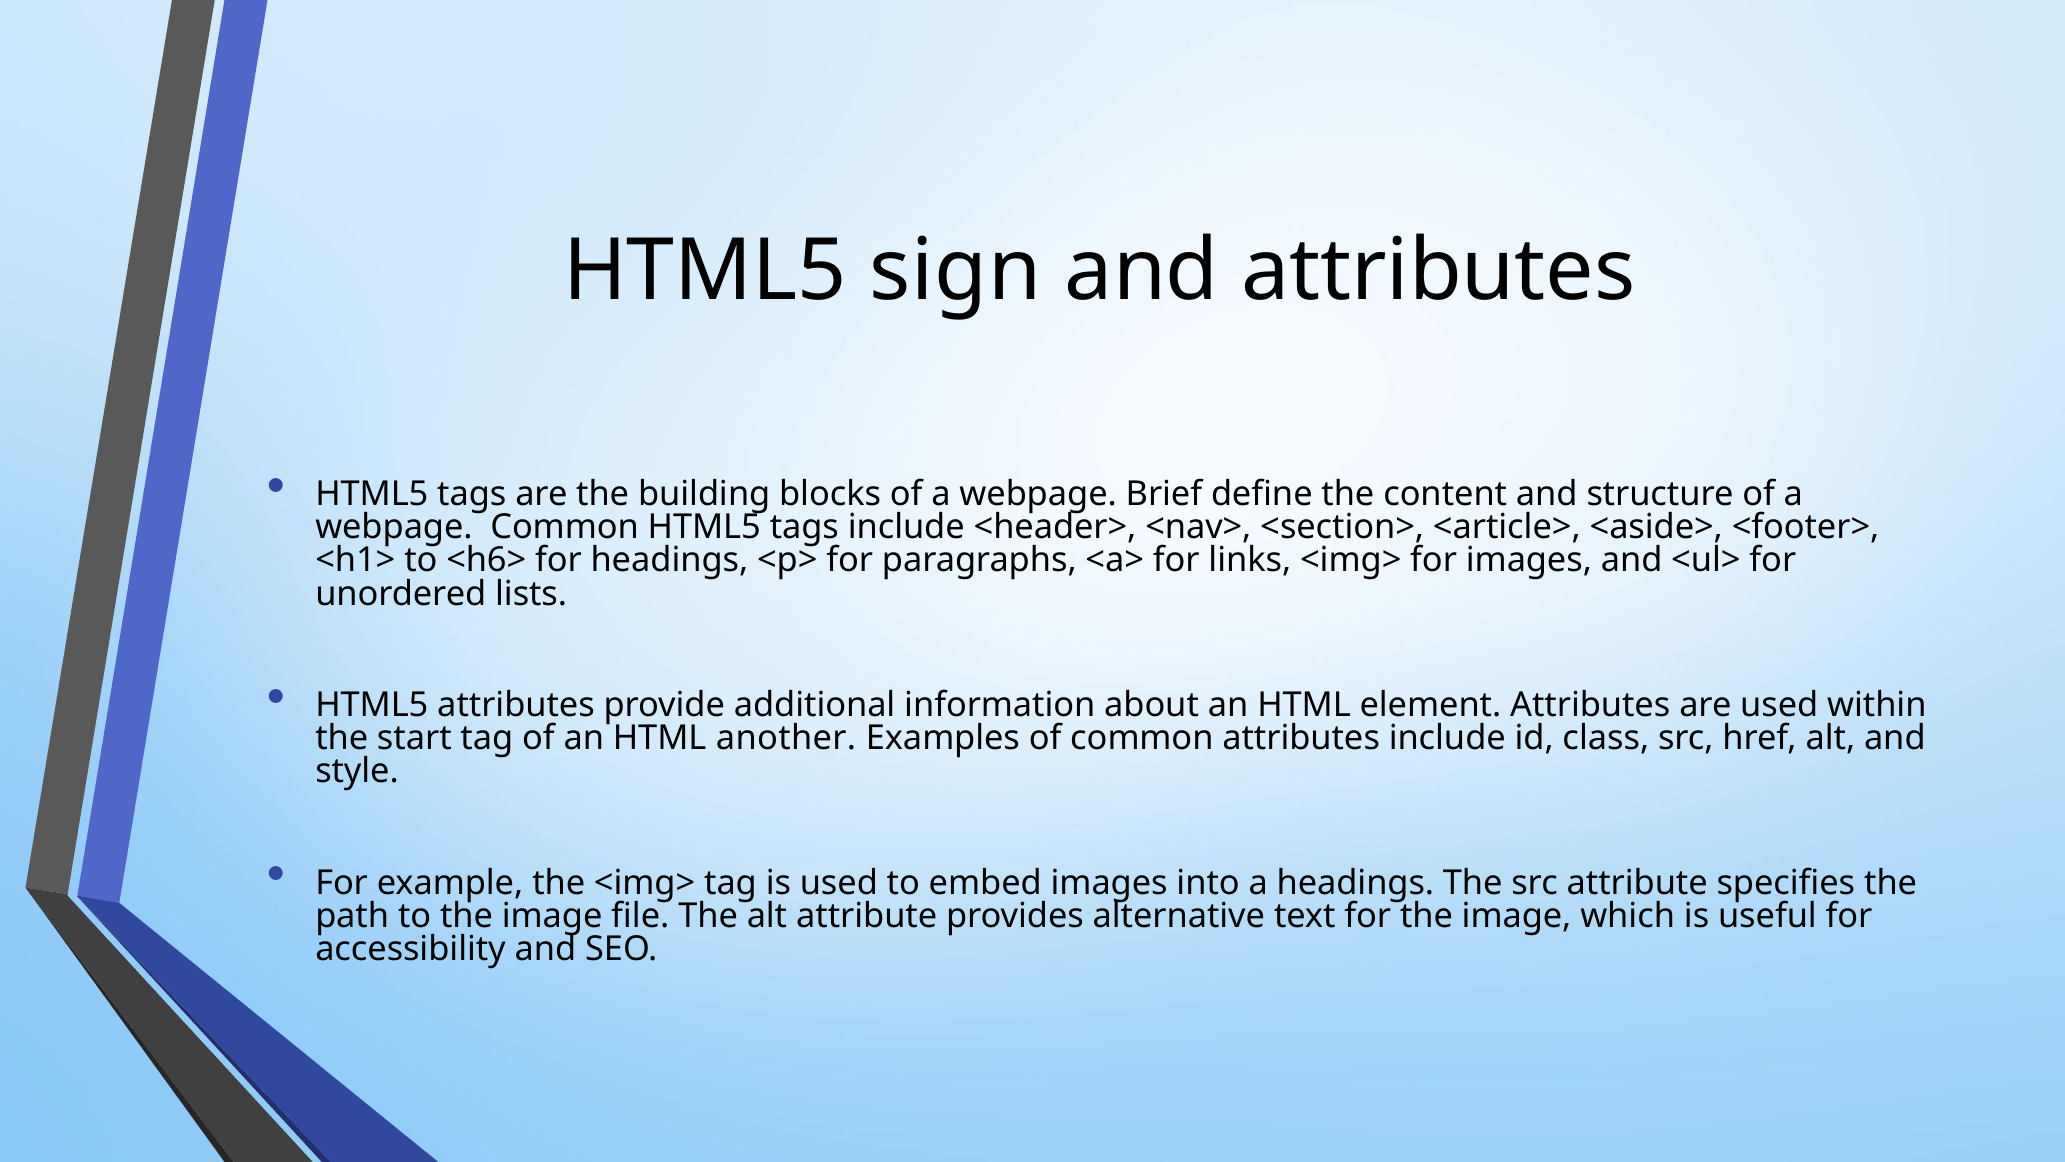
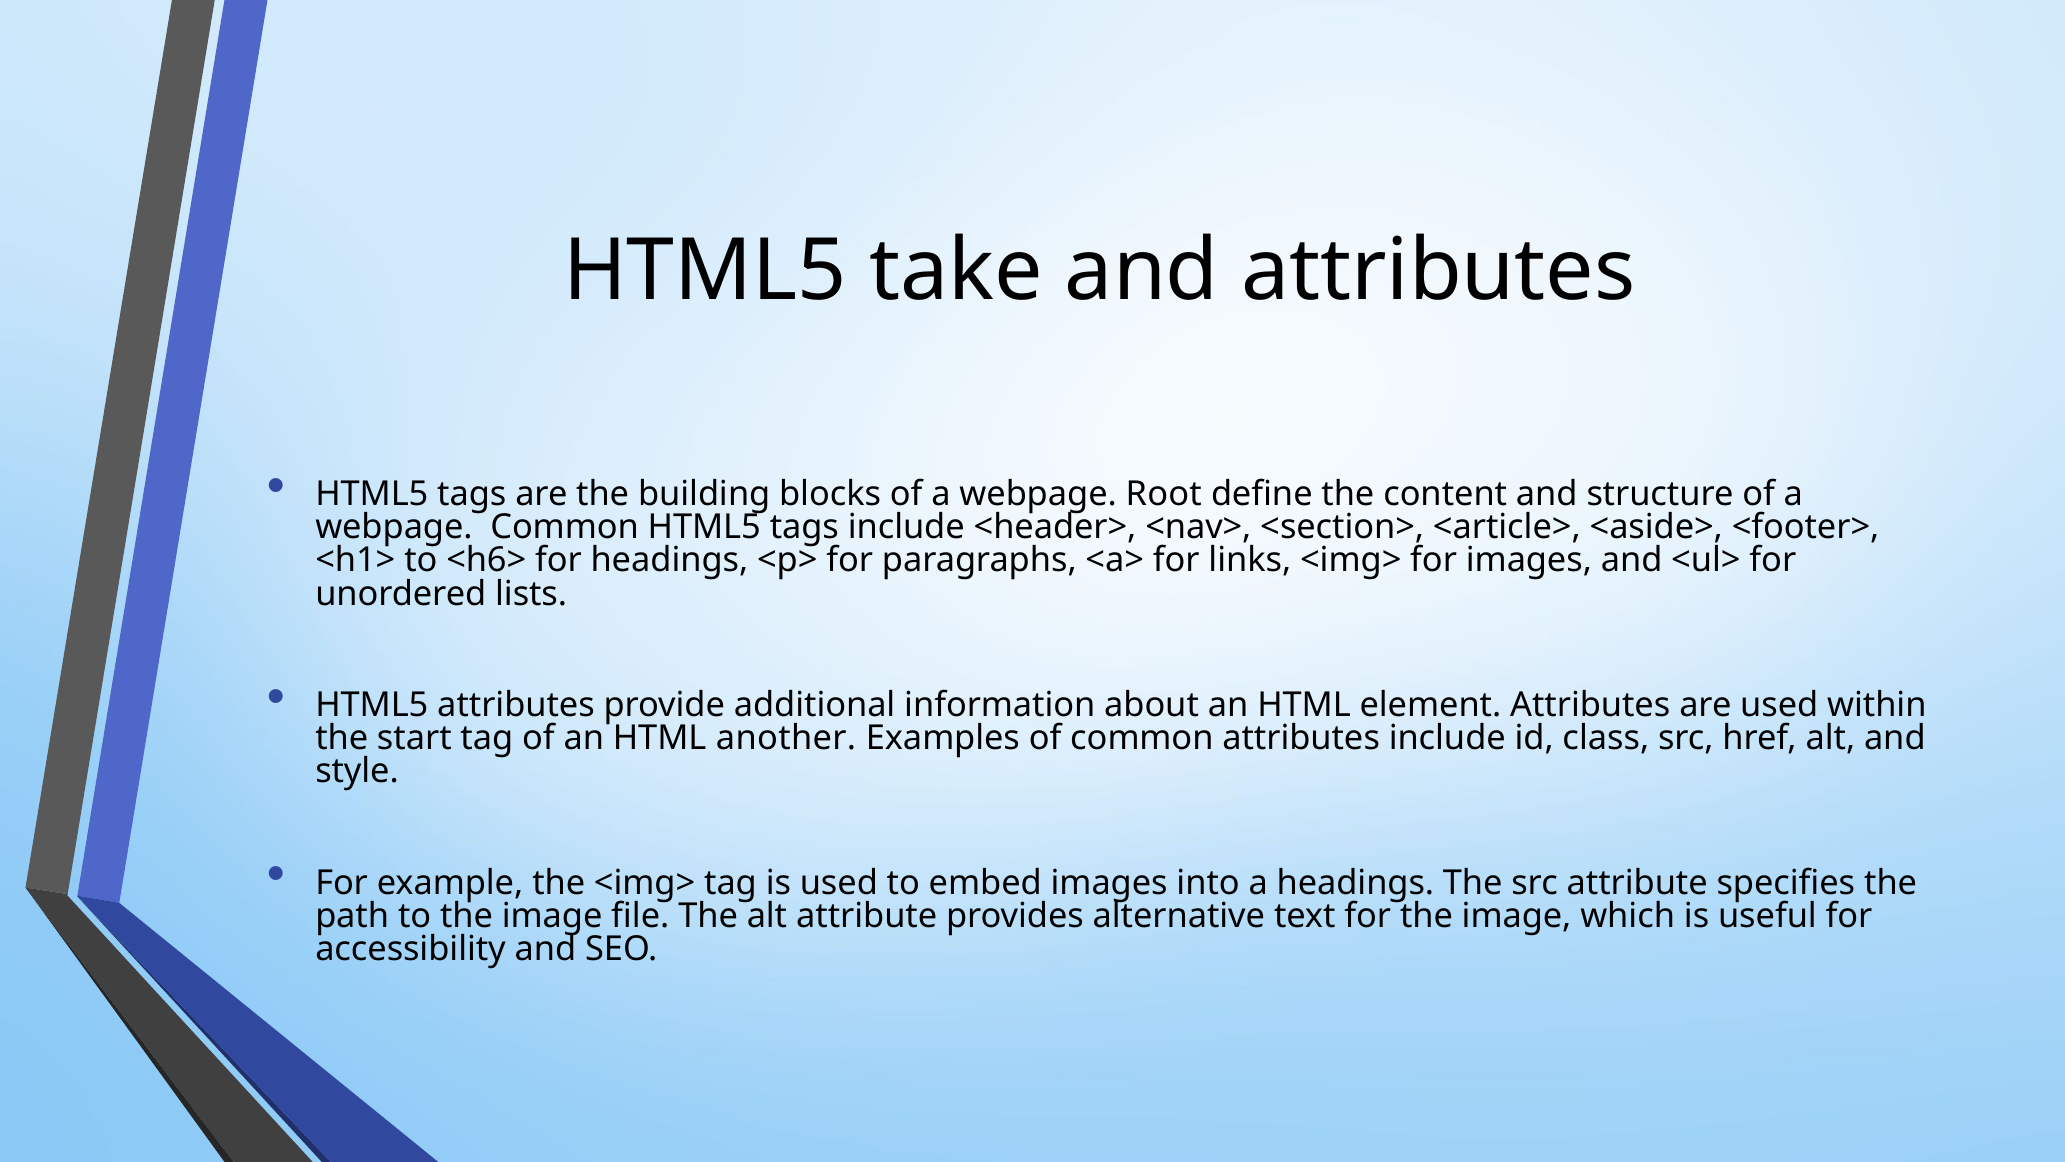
sign: sign -> take (956, 271)
Brief: Brief -> Root (1164, 494)
